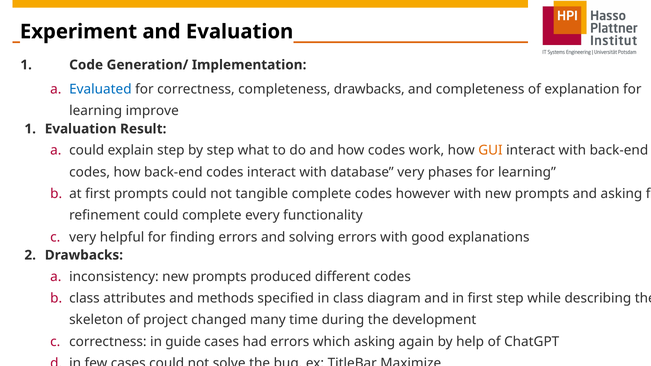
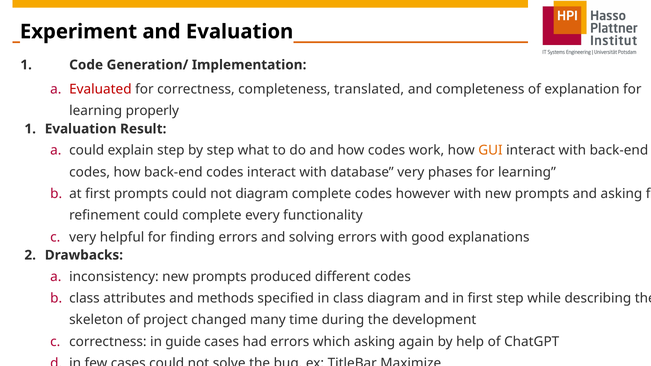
Evaluated colour: blue -> red (100, 89)
completeness drawbacks: drawbacks -> translated (369, 89)
improve: improve -> properly (152, 111)
not tangible: tangible -> diagram (262, 194)
